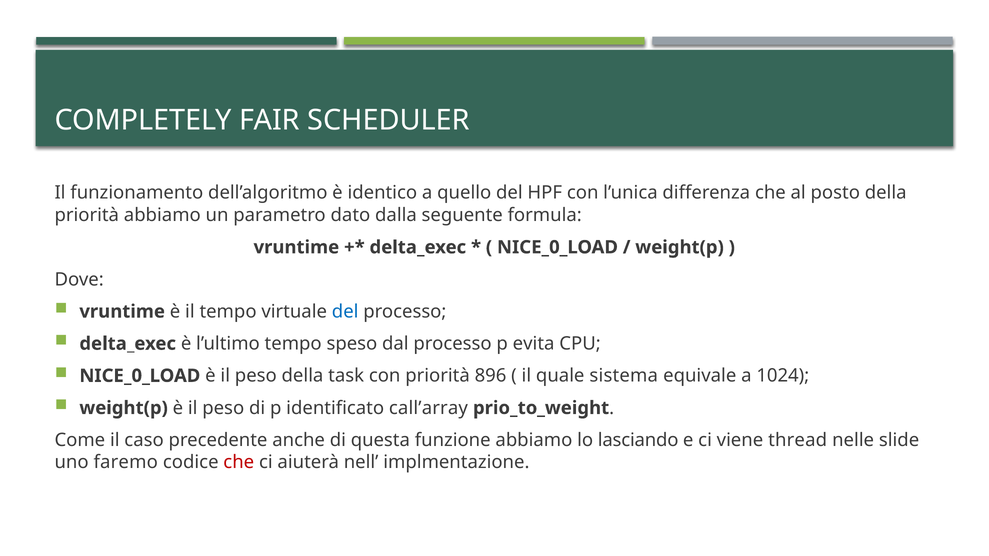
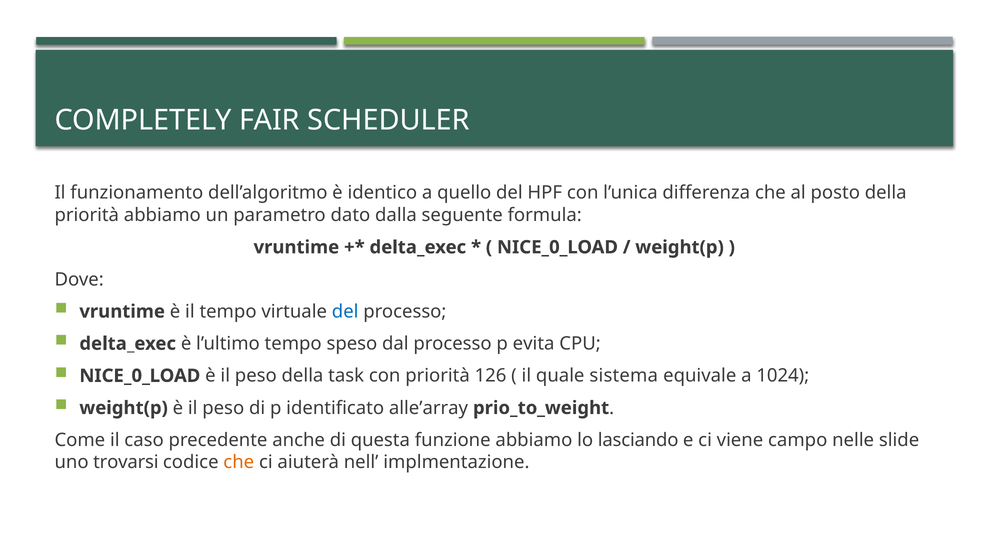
896: 896 -> 126 (491, 376)
call’array: call’array -> alle’array (428, 408)
thread: thread -> campo (798, 440)
faremo: faremo -> trovarsi (126, 463)
che colour: red -> orange (239, 463)
